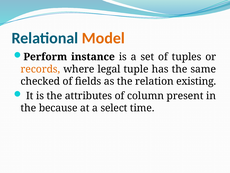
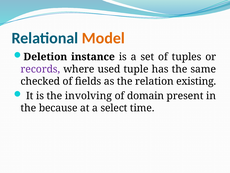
Perform: Perform -> Deletion (45, 57)
records colour: orange -> purple (40, 69)
legal: legal -> used (109, 69)
attributes: attributes -> involving (88, 96)
column: column -> domain (146, 96)
